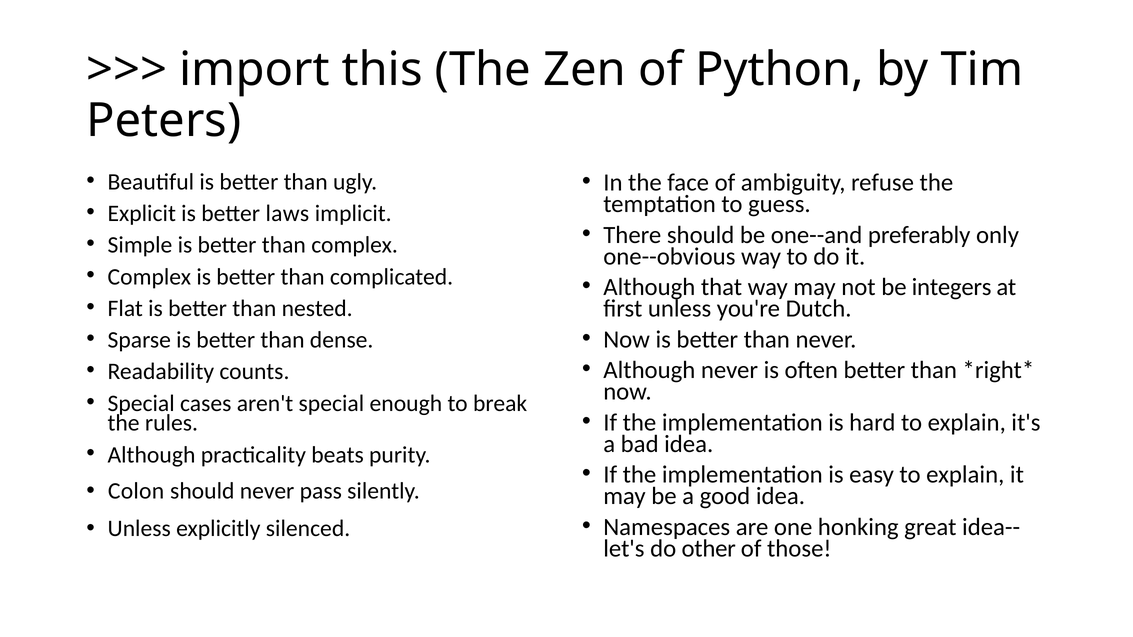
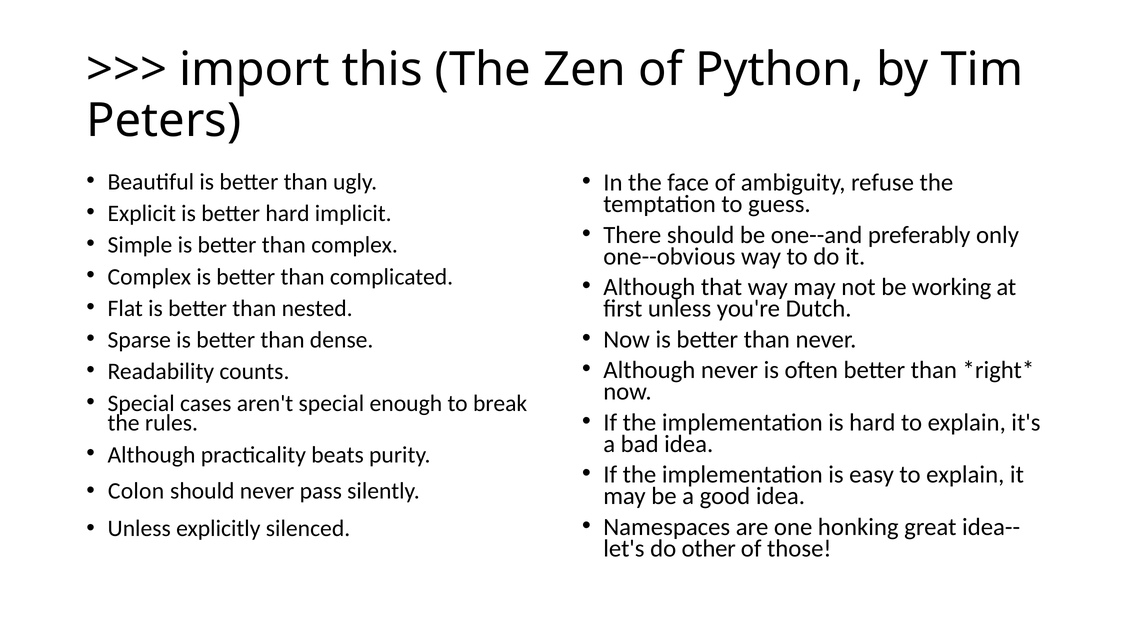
better laws: laws -> hard (288, 214)
integers: integers -> working (952, 287)
